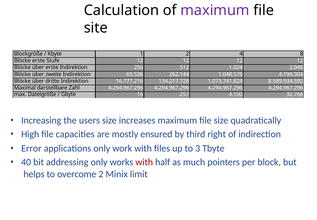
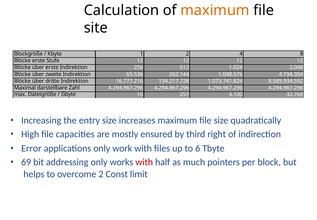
maximum colour: purple -> orange (215, 10)
users: users -> entry (89, 120)
3: 3 -> 6 (198, 148)
40: 40 -> 69 (26, 162)
Minix: Minix -> Const (117, 174)
